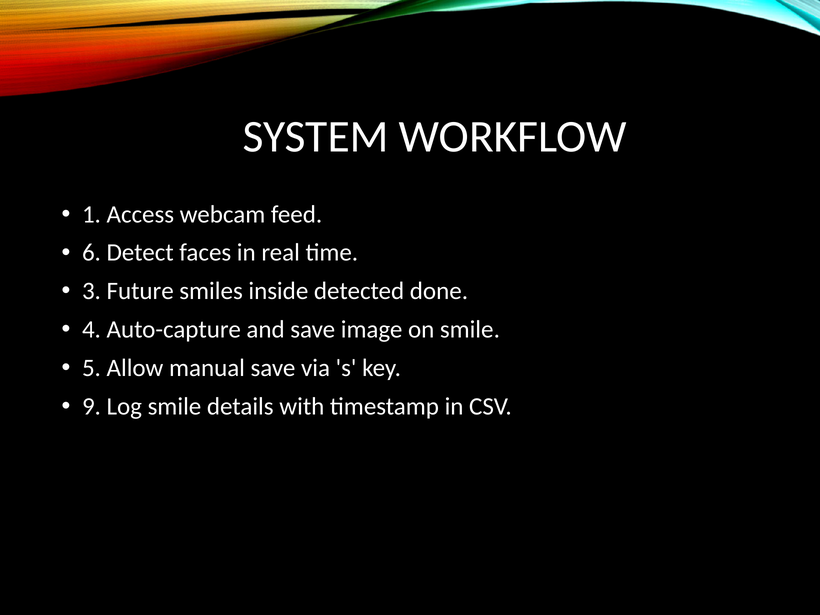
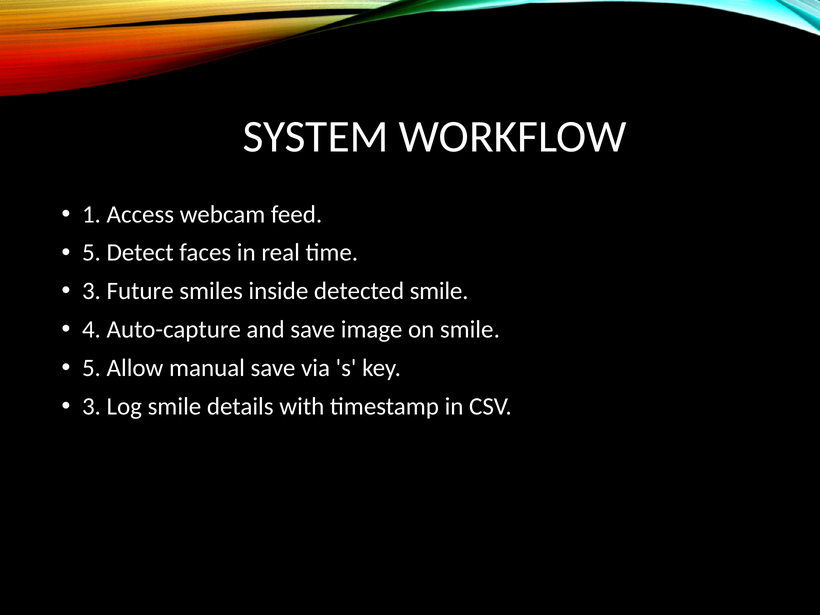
6: 6 -> 5 (91, 253)
detected done: done -> smile (439, 291)
9: 9 -> 3 (91, 407)
